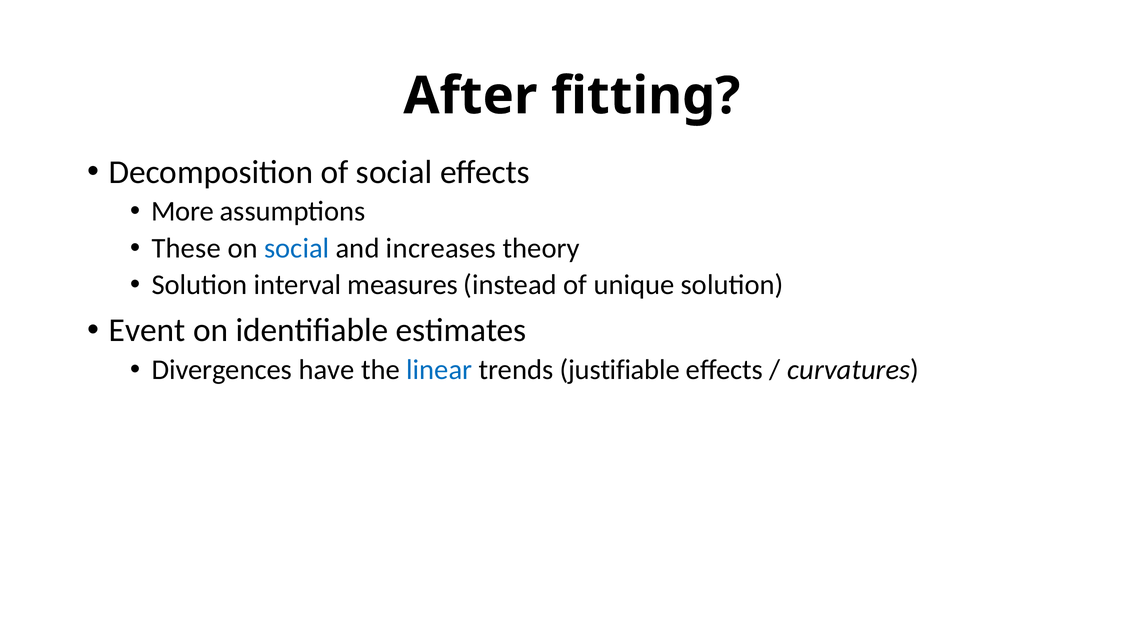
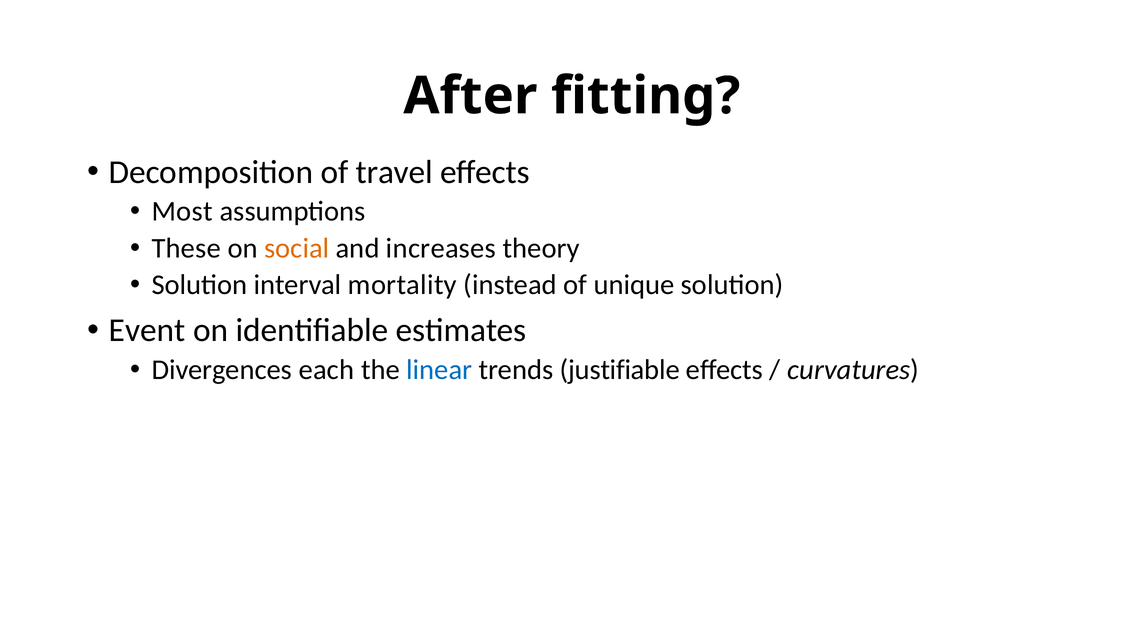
of social: social -> travel (394, 172)
More: More -> Most (182, 212)
social colour: blue -> orange (297, 248)
measures: measures -> mortality (402, 285)
have: have -> each (326, 370)
